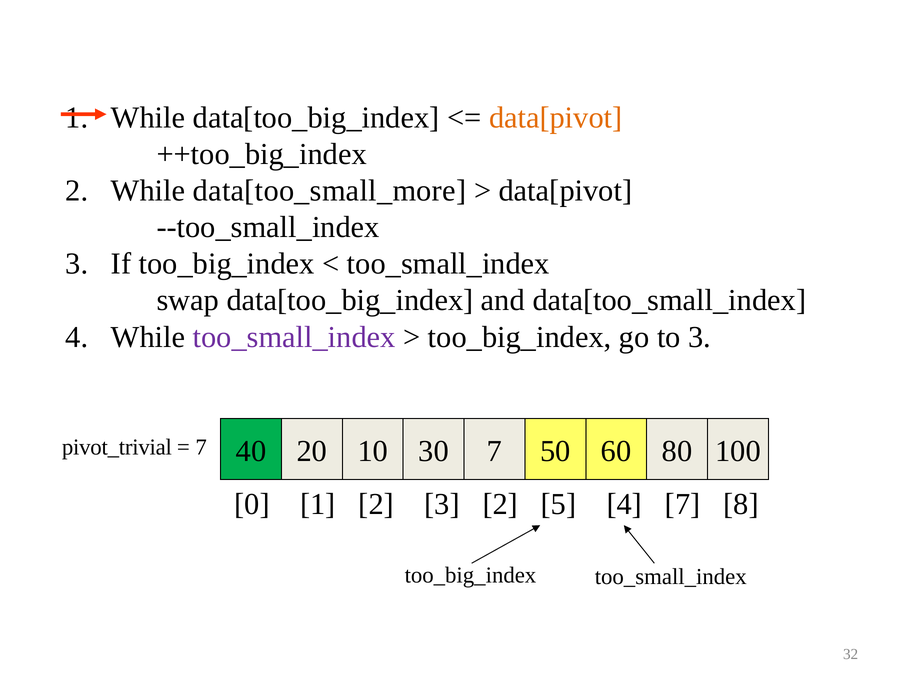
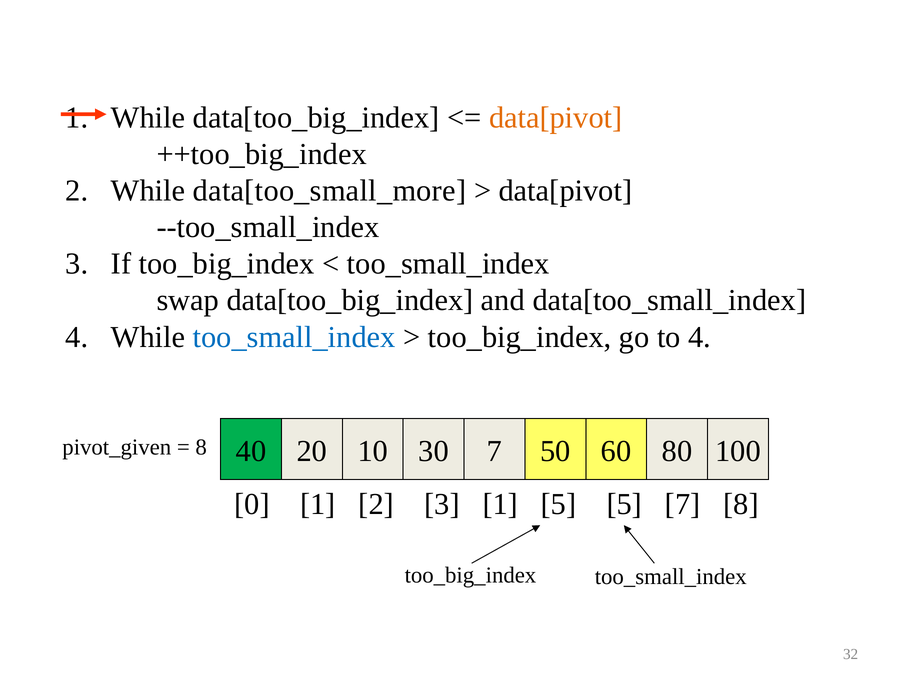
too_small_index colour: purple -> blue (294, 337)
to 3: 3 -> 4 (700, 337)
pivot_trivial: pivot_trivial -> pivot_given (117, 447)
7: 7 -> 8 (201, 447)
3 2: 2 -> 1 (500, 504)
5 4: 4 -> 5 (624, 504)
